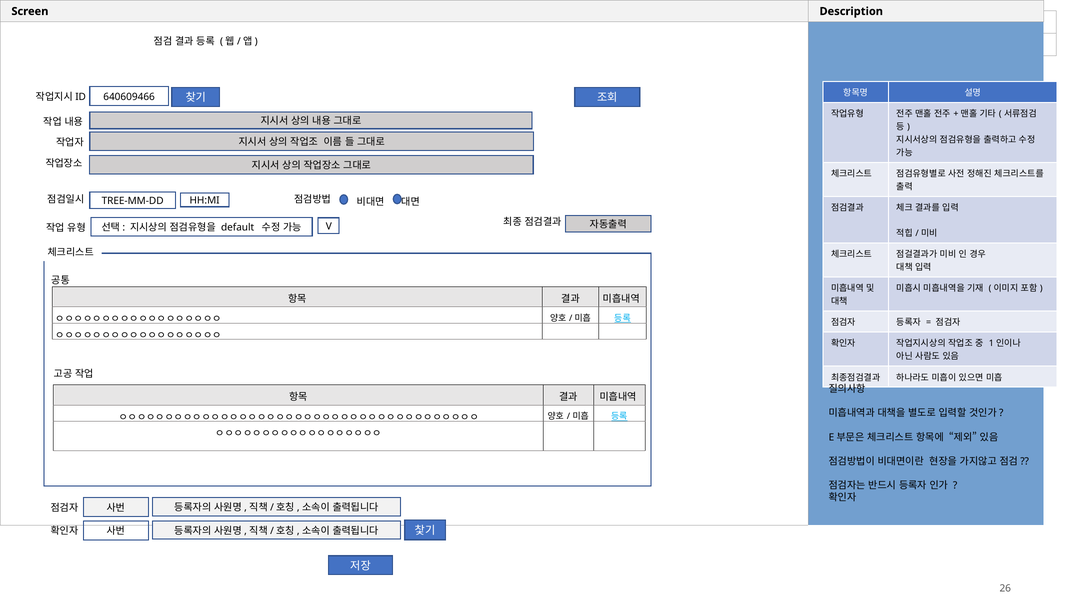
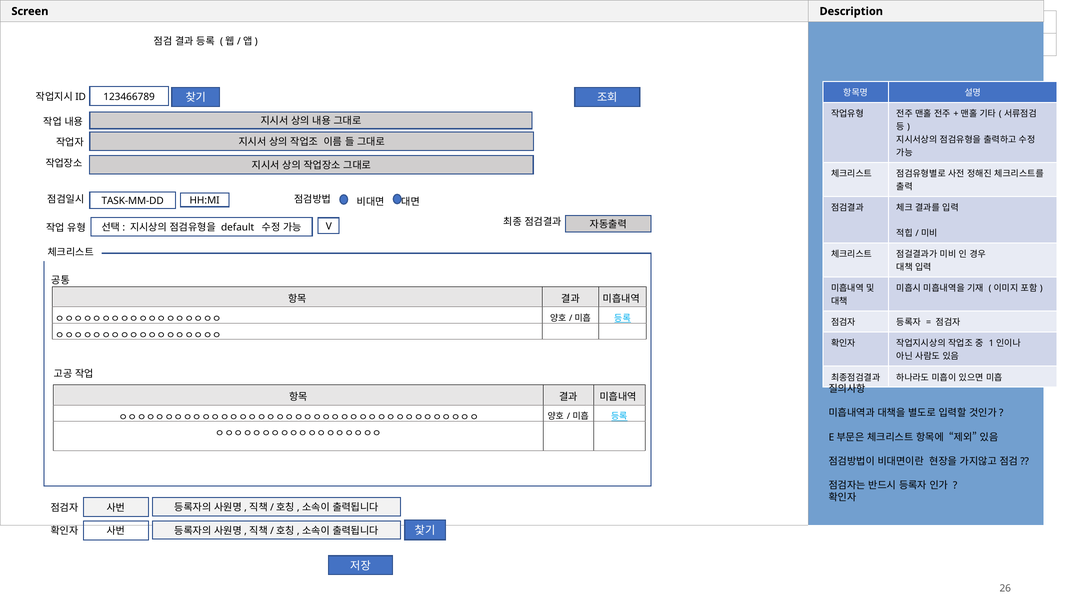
640609466: 640609466 -> 123466789 (129, 97)
TREE-MM-DD: TREE-MM-DD -> TASK-MM-DD (133, 201)
